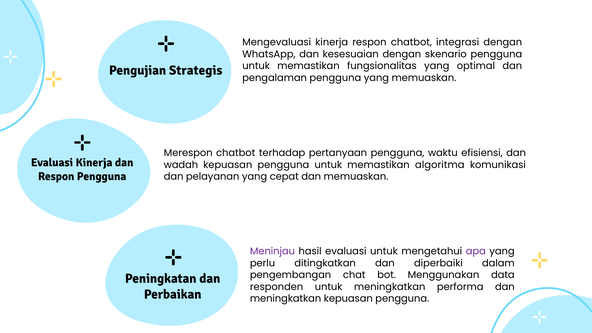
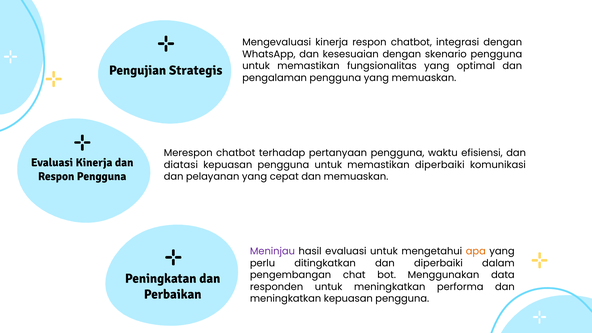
wadah: wadah -> diatasi (181, 165)
memastikan algoritma: algoritma -> diperbaiki (440, 165)
apa colour: purple -> orange (476, 251)
